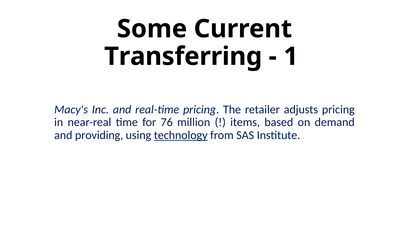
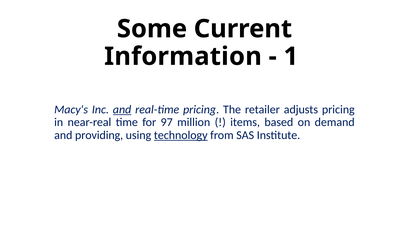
Transferring: Transferring -> Information (183, 56)
and underline: none -> present (122, 110)
76: 76 -> 97 (167, 122)
